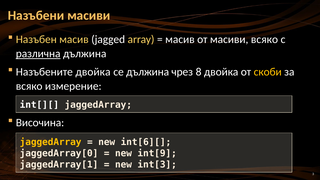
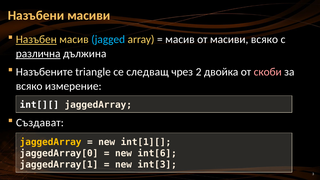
Назъбен underline: none -> present (36, 39)
jagged colour: white -> light blue (108, 39)
Назъбените двойка: двойка -> triangle (93, 72)
се дължина: дължина -> следващ (148, 72)
8: 8 -> 2 (199, 72)
скоби colour: yellow -> pink (268, 72)
Височина: Височина -> Създават (40, 123)
int[6][: int[6][ -> int[1][ (146, 142)
int[9: int[9 -> int[6 (157, 153)
